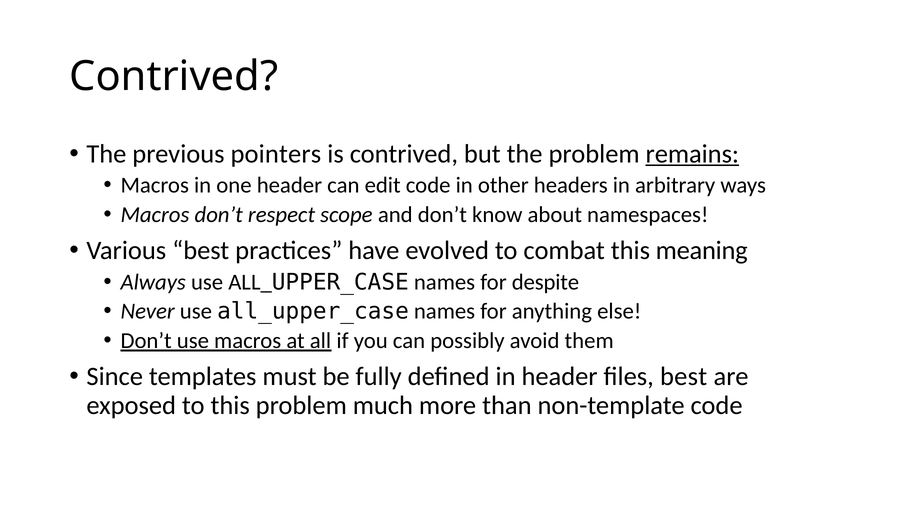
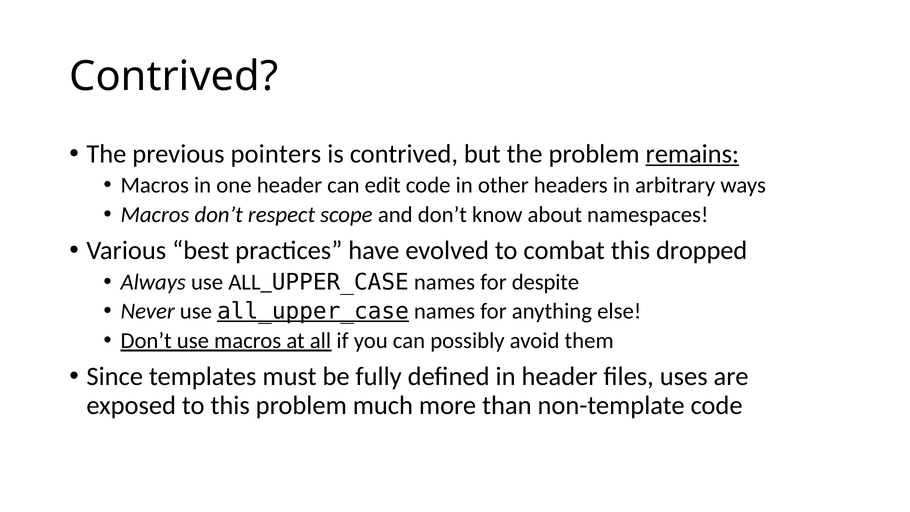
meaning: meaning -> dropped (702, 251)
all_upper_case underline: none -> present (313, 311)
files best: best -> uses (684, 377)
